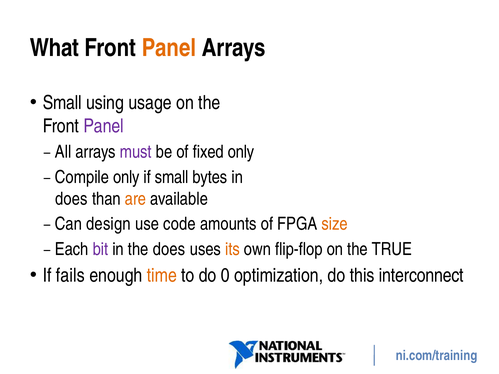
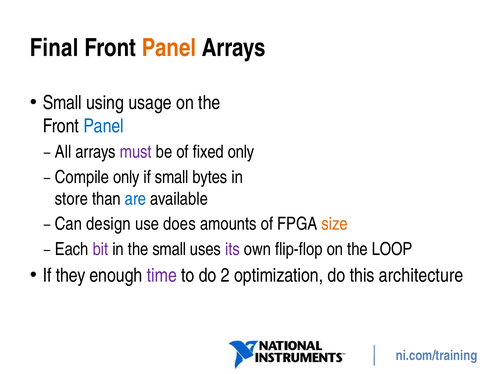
What: What -> Final (54, 48)
Panel colour: purple -> blue (104, 126)
does: does -> store (71, 199)
are colour: orange -> blue (136, 199)
code: code -> does (179, 224)
the does: does -> small (169, 249)
its colour: orange -> purple (232, 249)
TRUE: TRUE -> LOOP (392, 249)
fails: fails -> they (71, 276)
time colour: orange -> purple (162, 276)
0: 0 -> 2 (225, 276)
interconnect: interconnect -> architecture (421, 276)
